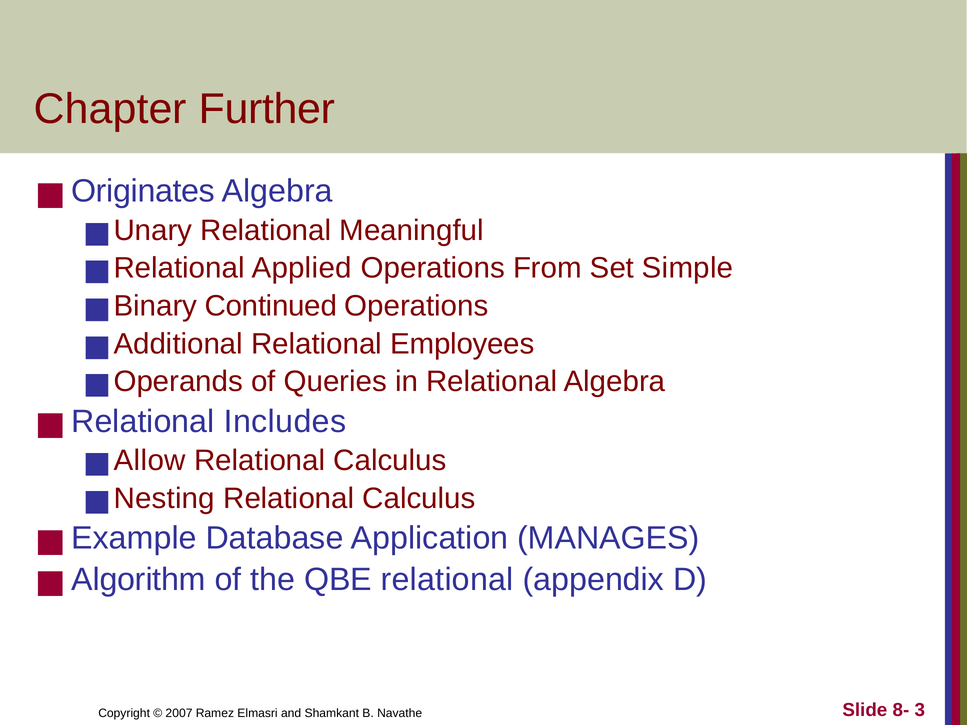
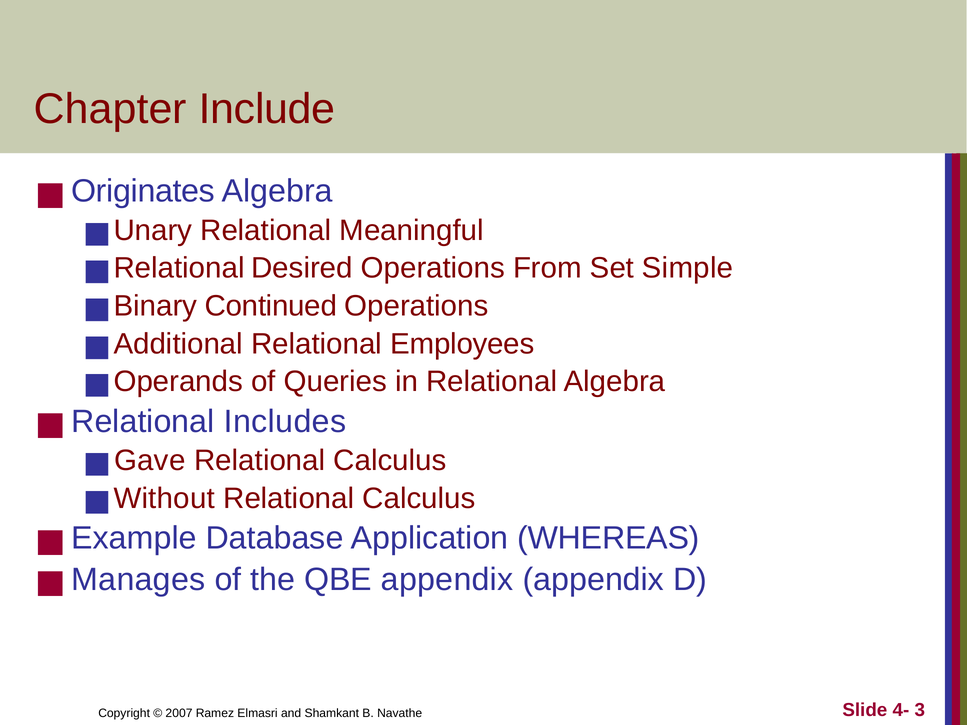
Further: Further -> Include (267, 109)
Applied: Applied -> Desired (302, 268)
Allow: Allow -> Gave (150, 461)
Nesting: Nesting -> Without (164, 499)
MANAGES: MANAGES -> WHEREAS (608, 538)
Algorithm: Algorithm -> Manages (138, 580)
QBE relational: relational -> appendix (447, 580)
8-: 8- -> 4- (901, 710)
